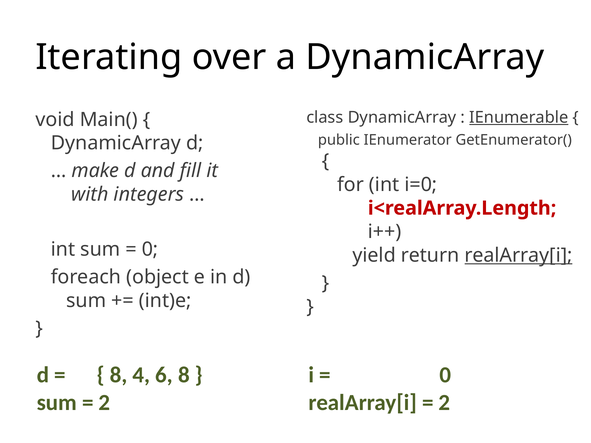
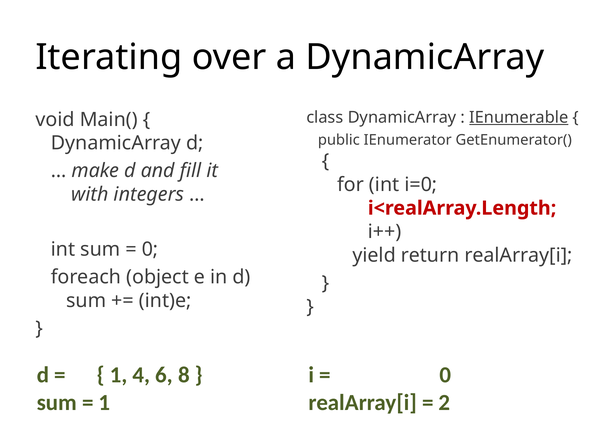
realArray[i underline: present -> none (518, 256)
8: 8 -> 1 (119, 375)
2: 2 -> 1 (104, 403)
